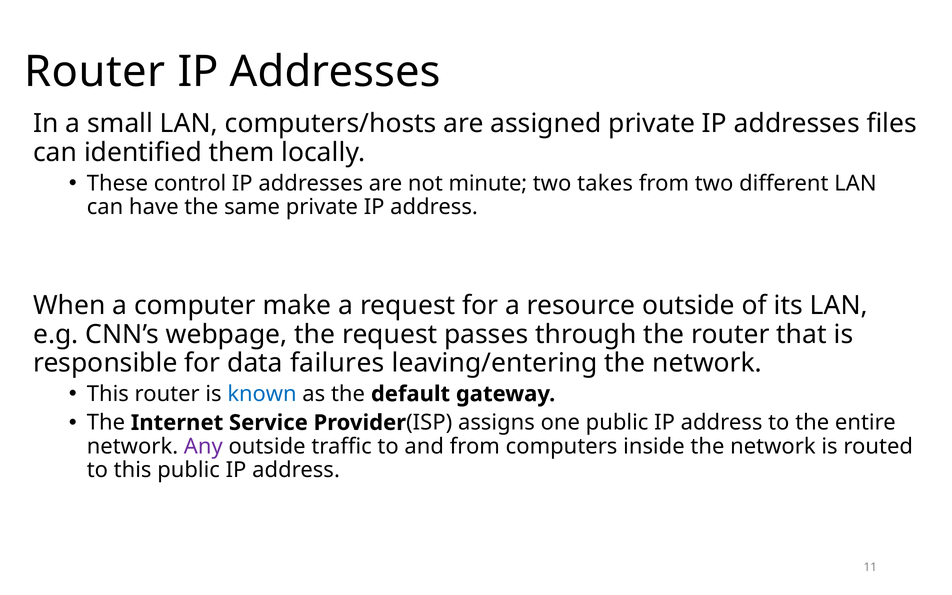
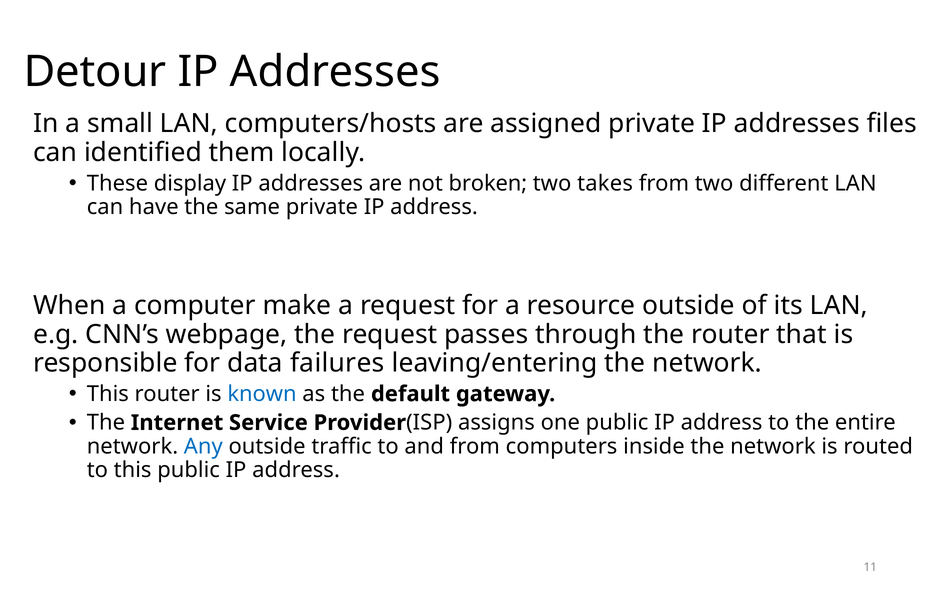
Router: Router -> Detour (95, 72)
control: control -> display (190, 183)
minute: minute -> broken (488, 183)
Any colour: purple -> blue (203, 446)
